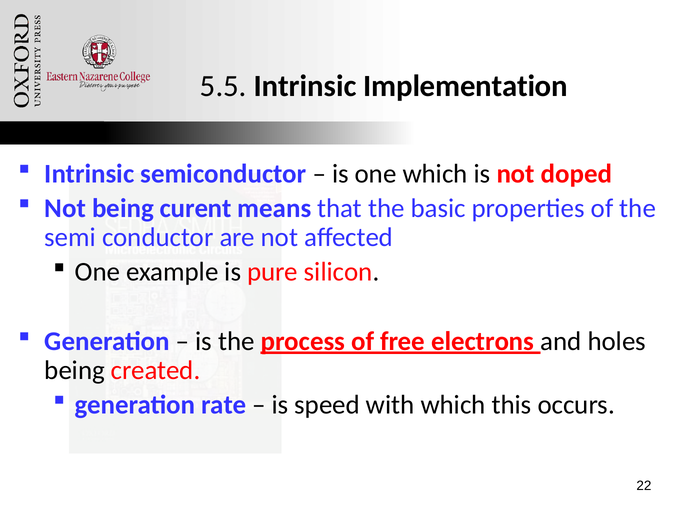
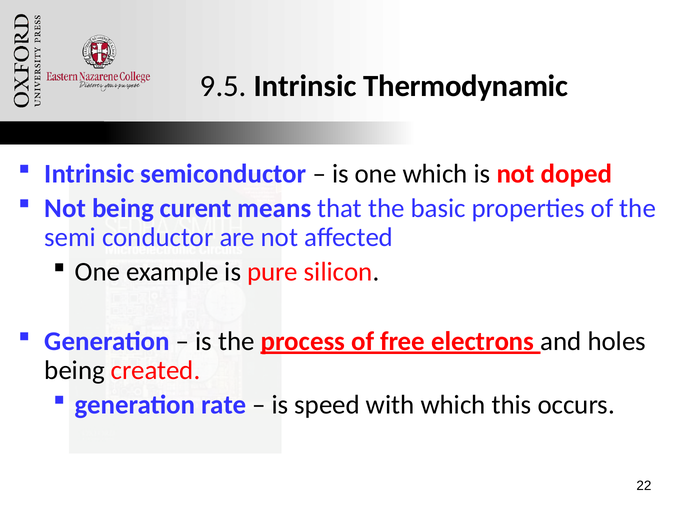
5.5: 5.5 -> 9.5 (223, 86)
Implementation: Implementation -> Thermodynamic (466, 86)
